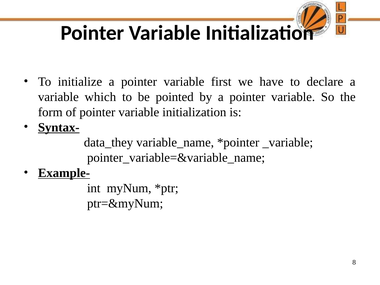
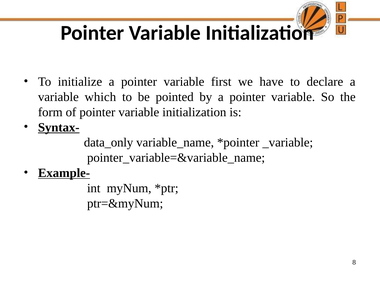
data_they: data_they -> data_only (109, 143)
